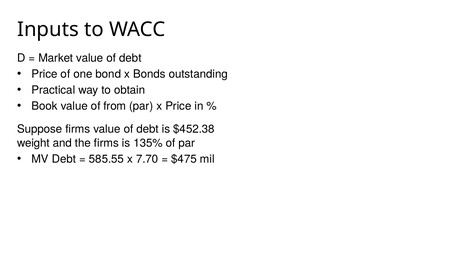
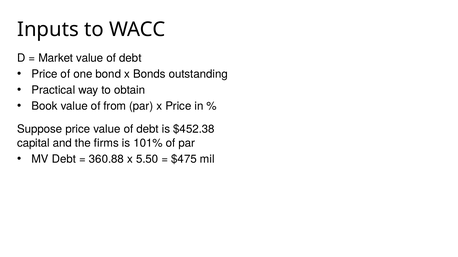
Suppose firms: firms -> price (78, 130)
weight: weight -> capital (33, 143)
135%: 135% -> 101% (148, 143)
585.55: 585.55 -> 360.88 (106, 159)
7.70: 7.70 -> 5.50 (147, 159)
